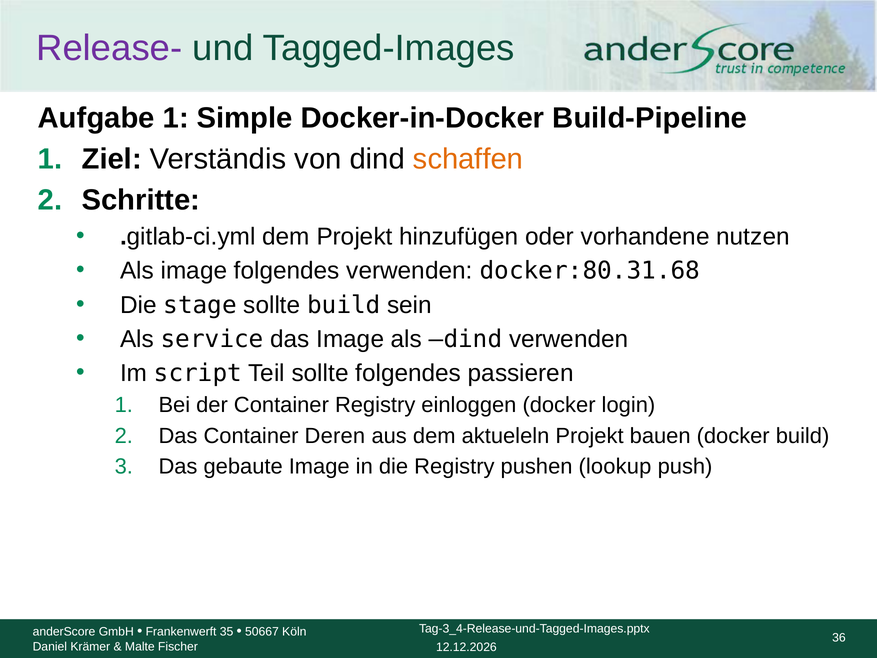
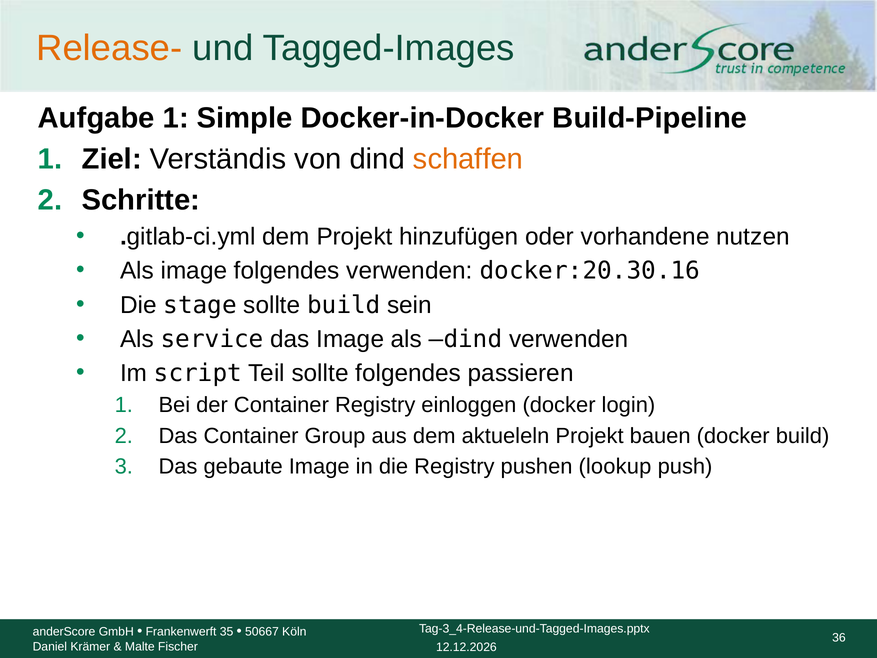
Release- colour: purple -> orange (109, 48)
docker:80.31.68: docker:80.31.68 -> docker:20.30.16 (590, 271)
Deren: Deren -> Group (335, 436)
